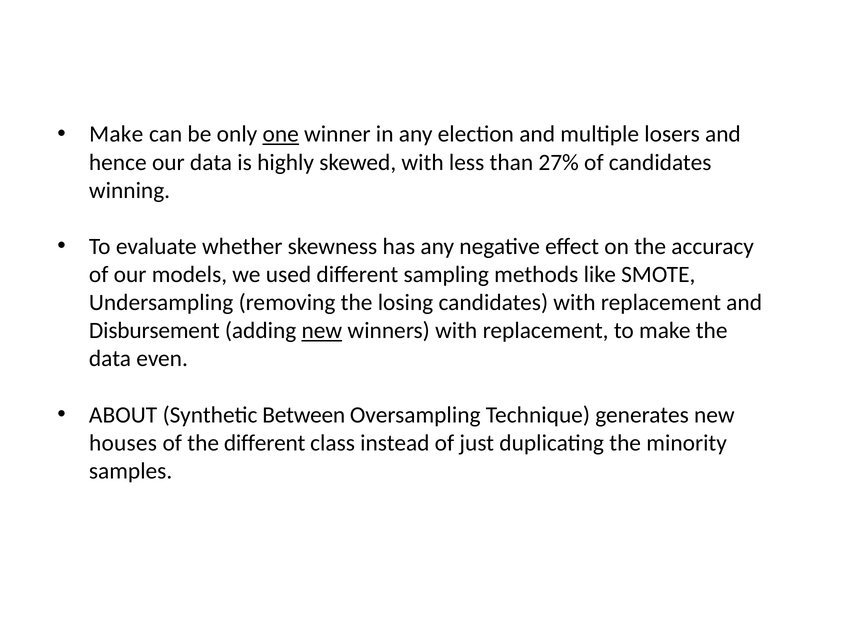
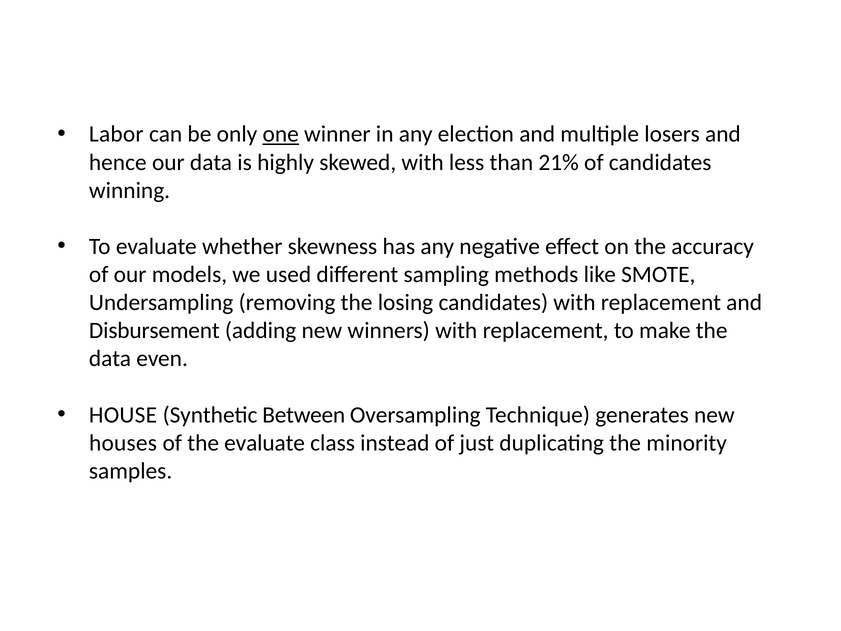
Make: Make -> Labor (116, 134)
27%: 27% -> 21% (559, 162)
new underline: present -> none (322, 331)
ABOUT: ABOUT -> HOUSE (123, 415)
the different: different -> evaluate (265, 443)
